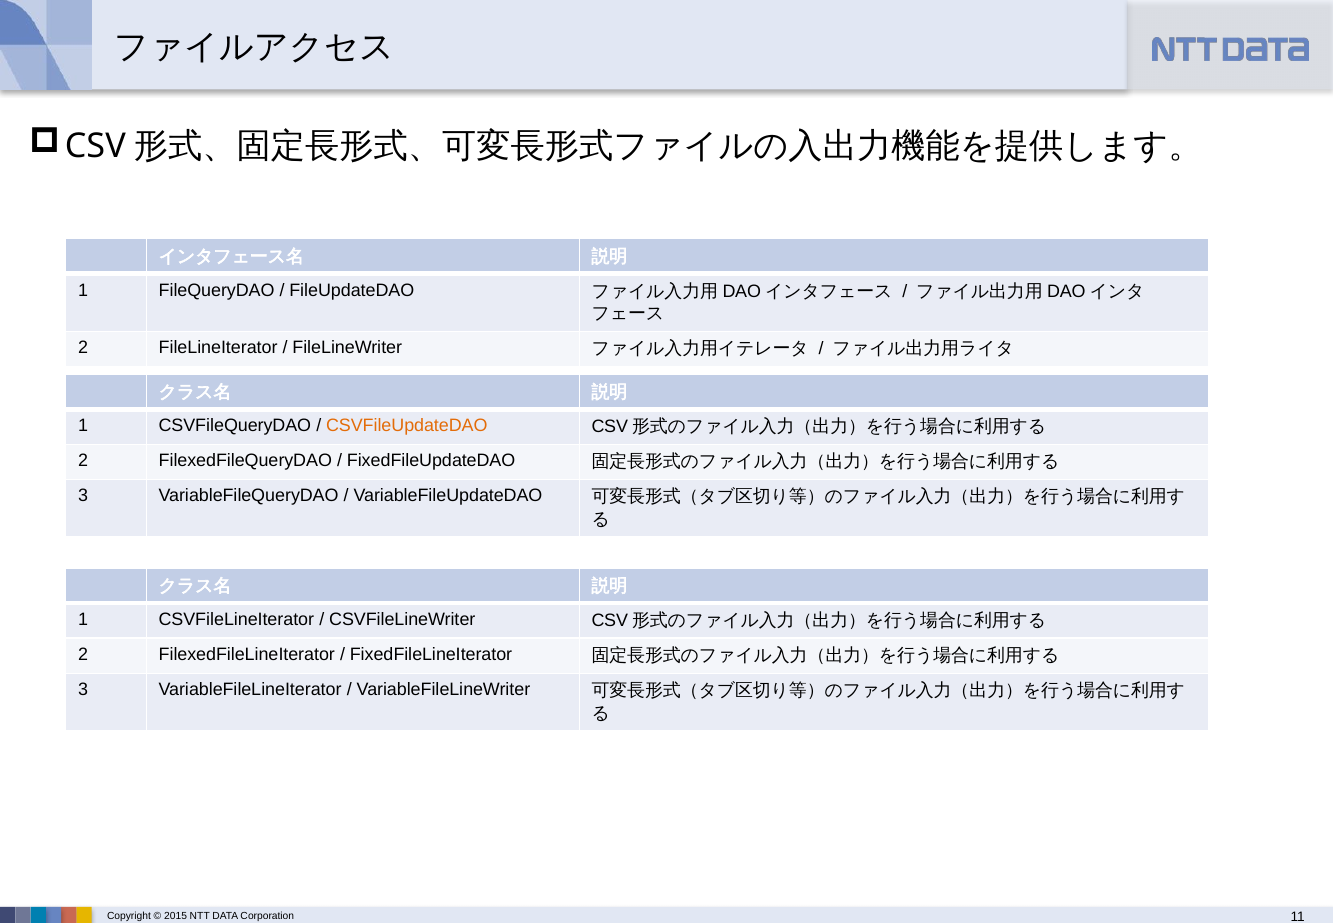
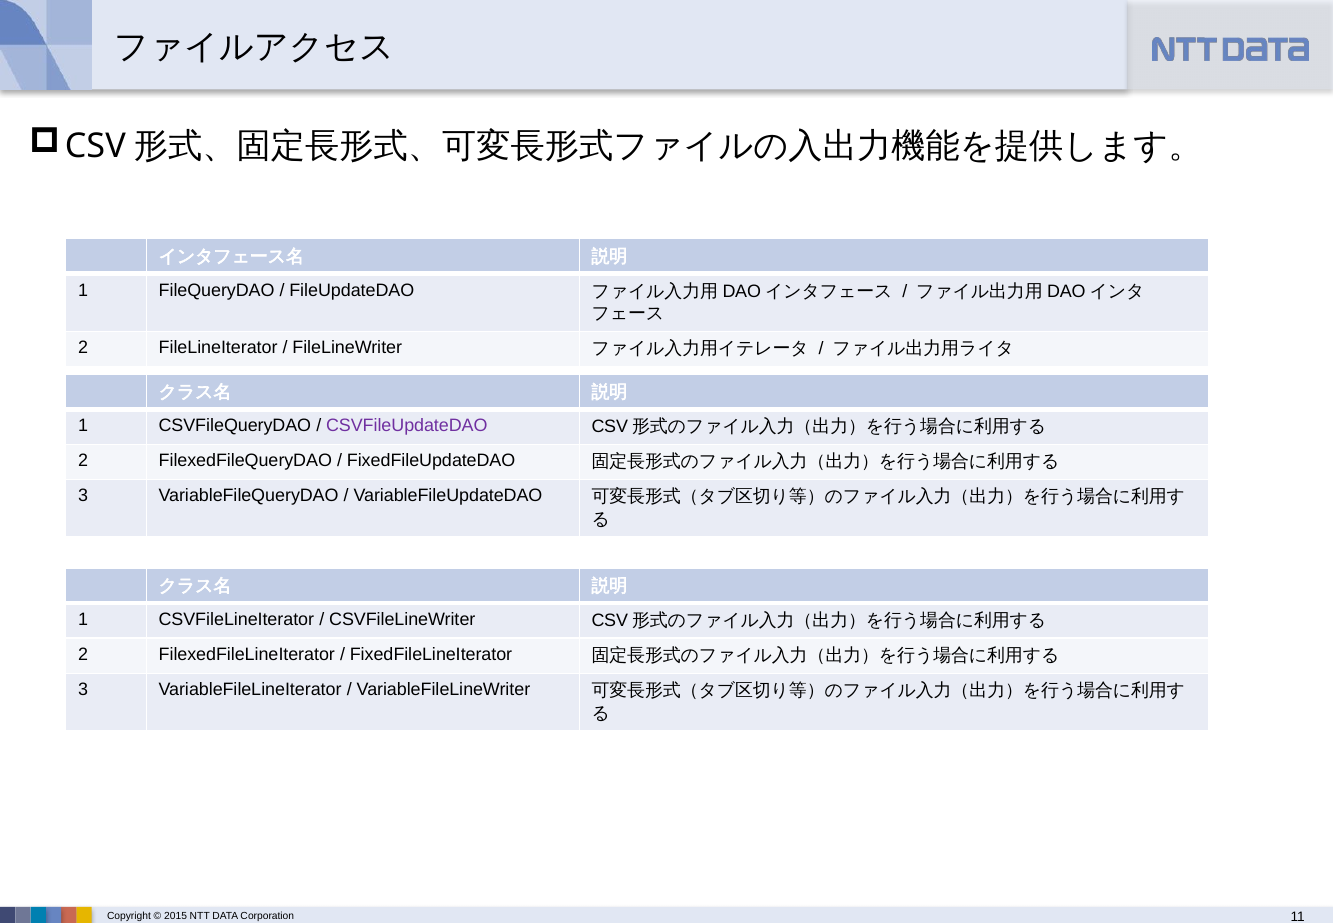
CSVFileUpdateDAO colour: orange -> purple (407, 426)
